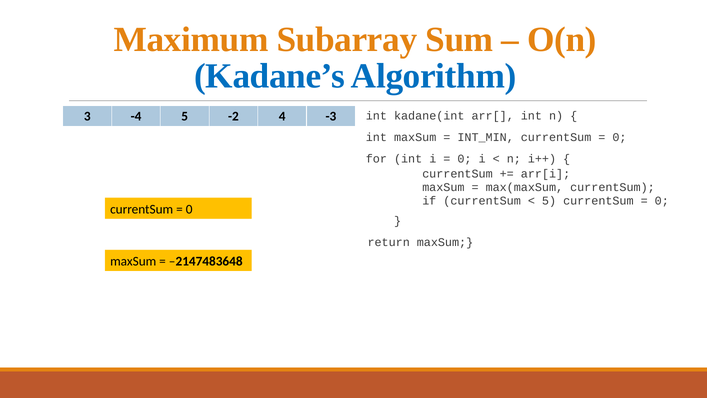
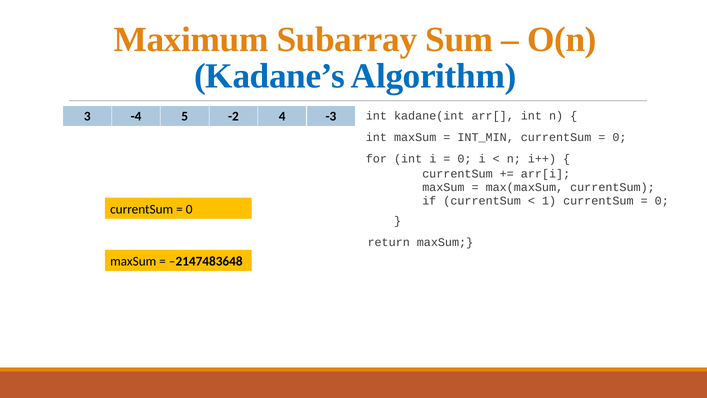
5: 5 -> 1 (549, 201)
